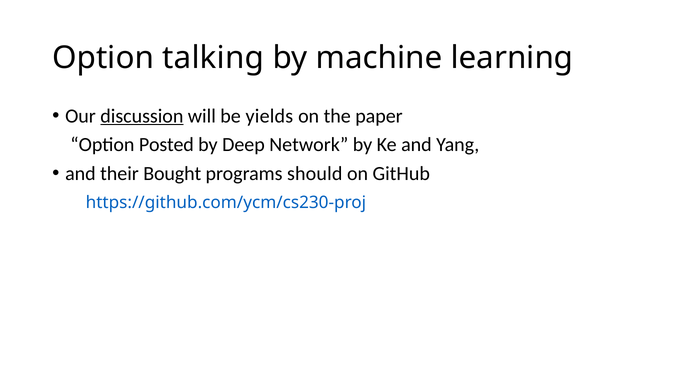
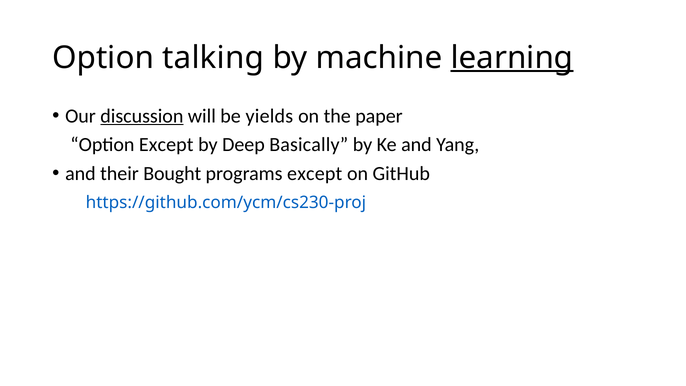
learning underline: none -> present (512, 58)
Option Posted: Posted -> Except (166, 145)
Network: Network -> Basically (309, 145)
programs should: should -> except (315, 173)
